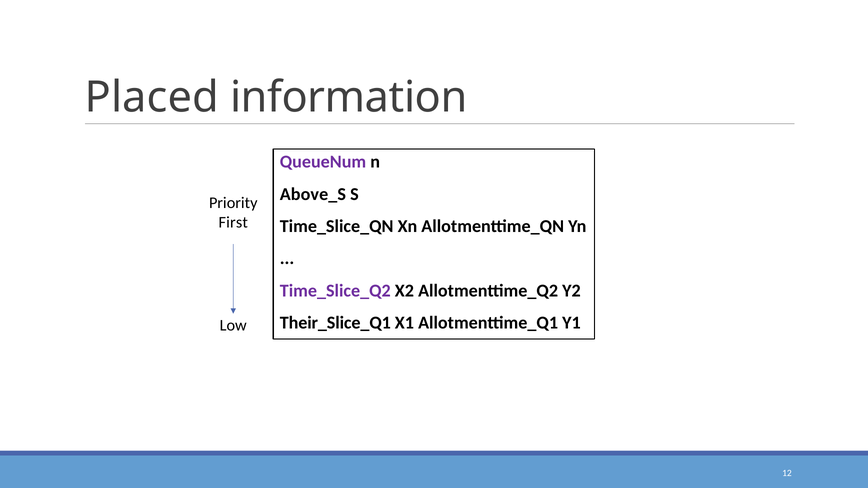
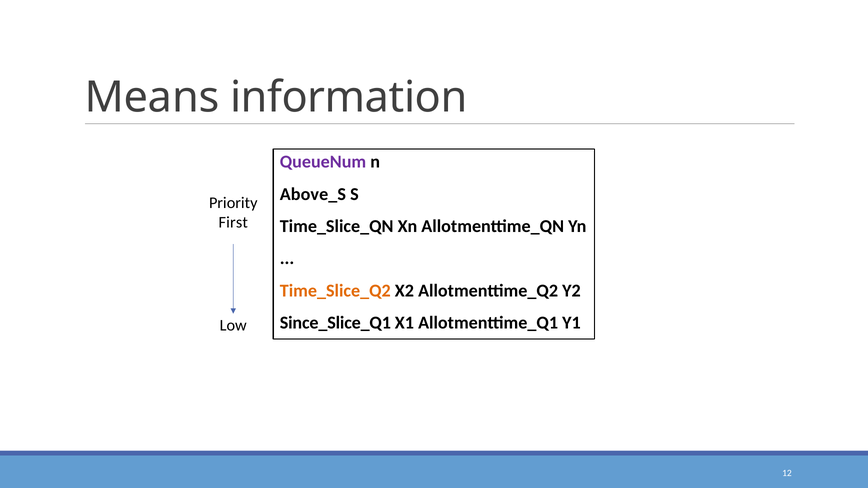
Placed: Placed -> Means (152, 97)
Time_Slice_Q2 colour: purple -> orange (335, 291)
Their_Slice_Q1: Their_Slice_Q1 -> Since_Slice_Q1 (335, 323)
